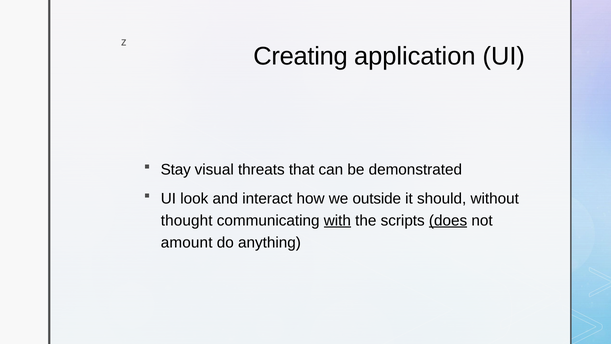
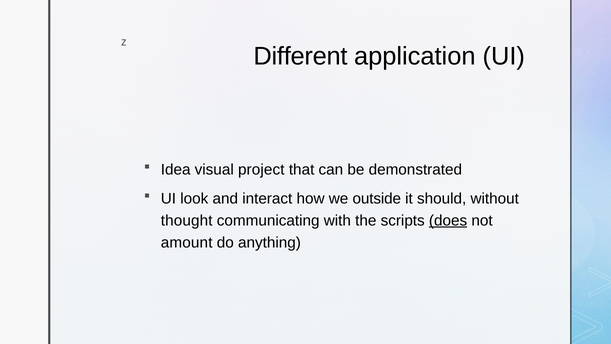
Creating: Creating -> Different (301, 56)
Stay: Stay -> Idea (176, 169)
threats: threats -> project (261, 169)
with underline: present -> none (337, 220)
